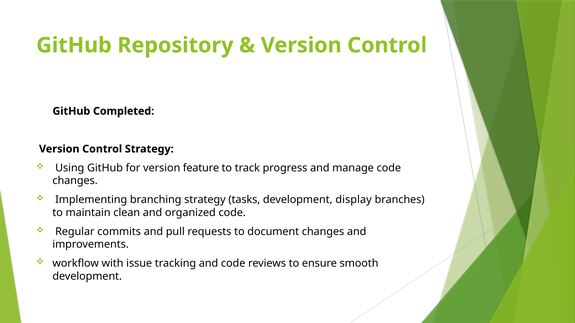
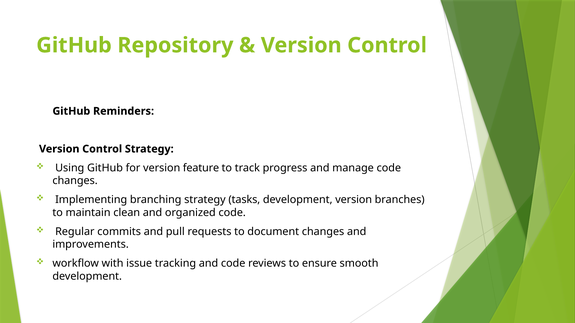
Completed: Completed -> Reminders (124, 111)
development display: display -> version (354, 200)
